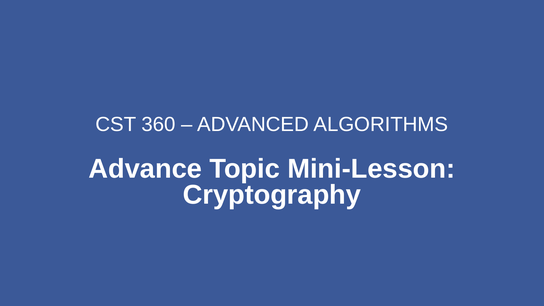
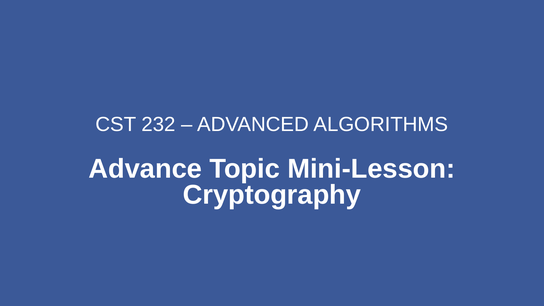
360: 360 -> 232 (159, 125)
